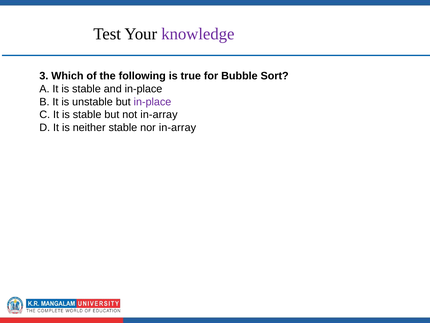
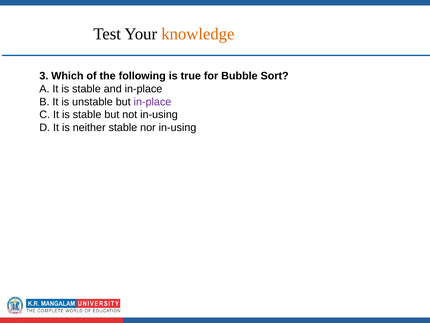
knowledge colour: purple -> orange (198, 34)
not in-array: in-array -> in-using (159, 115)
nor in-array: in-array -> in-using (178, 127)
